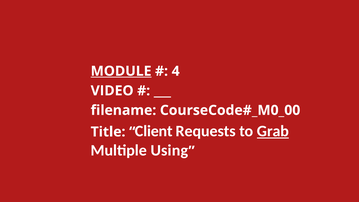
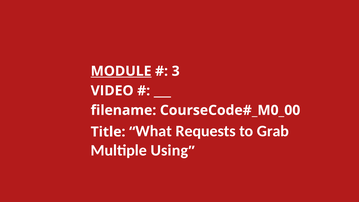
4: 4 -> 3 (176, 71)
Client: Client -> What (154, 131)
Grab underline: present -> none (273, 131)
